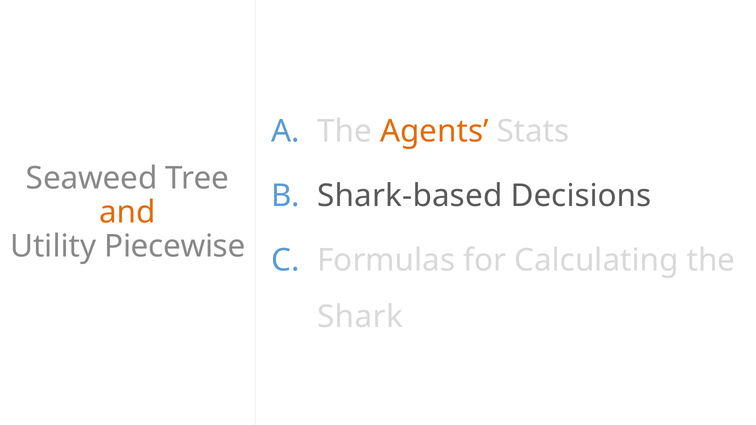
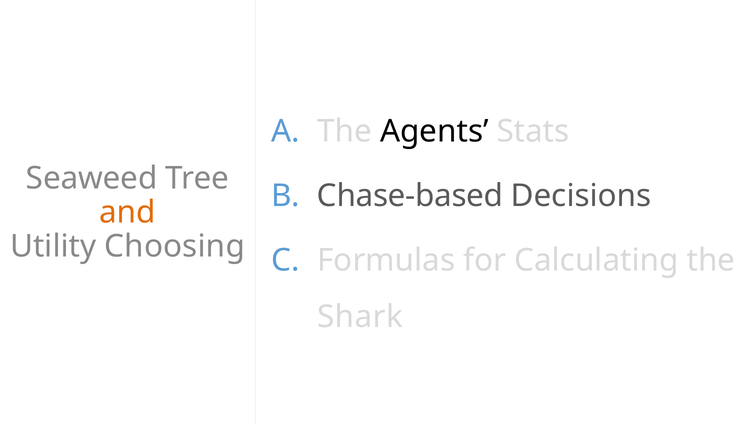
Agents colour: orange -> black (434, 131)
Shark-based: Shark-based -> Chase-based (410, 196)
Piecewise: Piecewise -> Choosing (175, 246)
